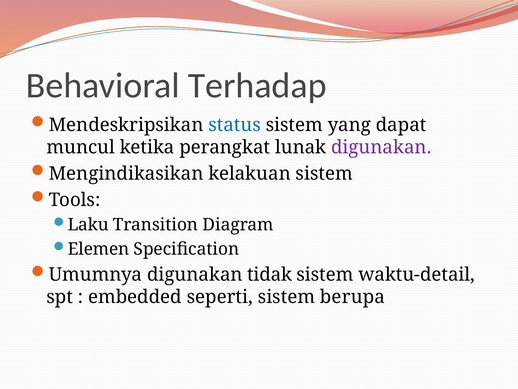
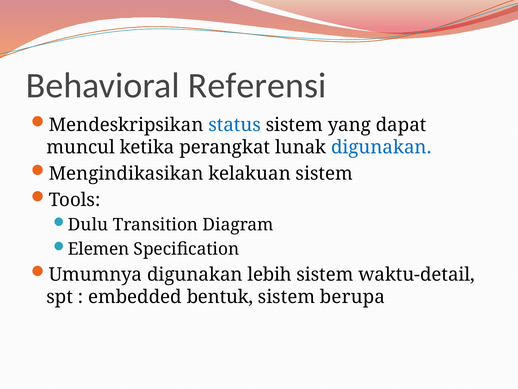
Terhadap: Terhadap -> Referensi (257, 86)
digunakan colour: purple -> blue (381, 147)
Laku: Laku -> Dulu (88, 225)
tidak: tidak -> lebih (270, 274)
seperti: seperti -> bentuk (220, 297)
